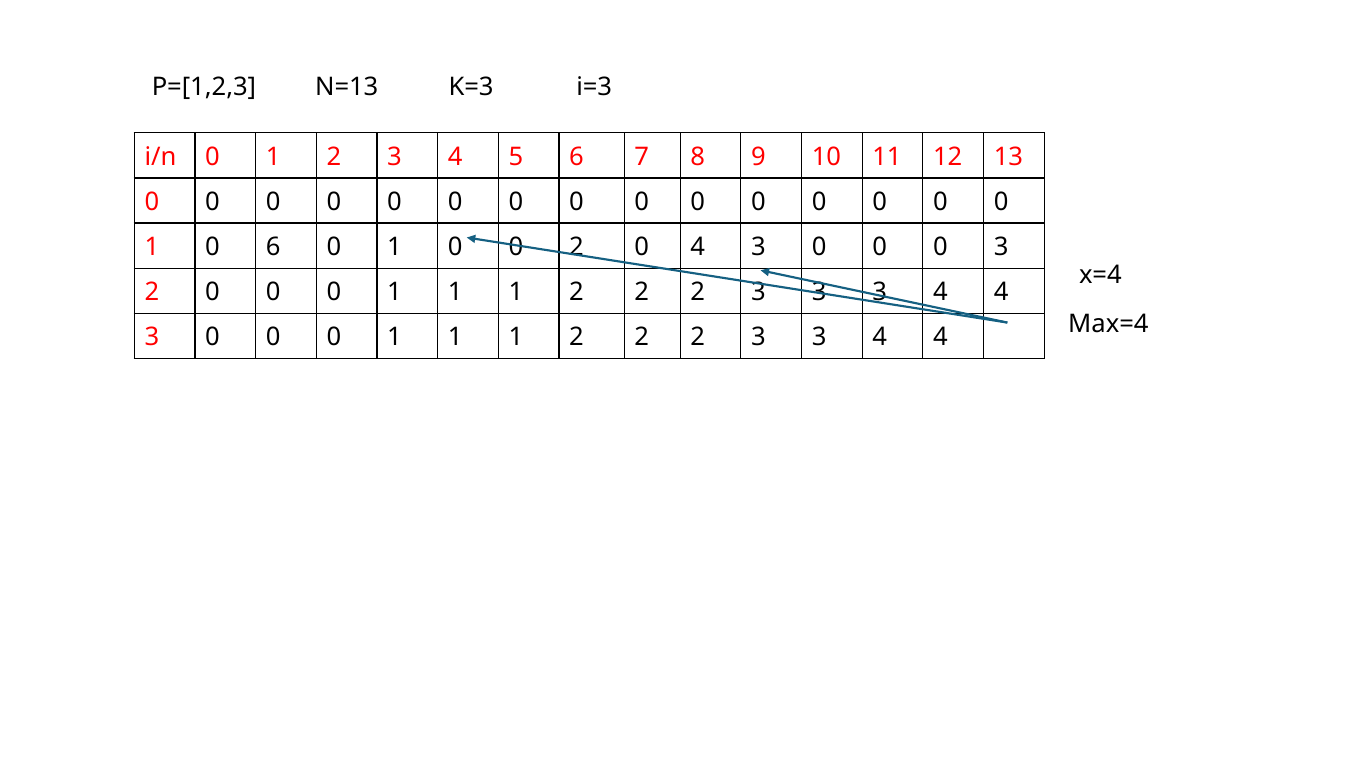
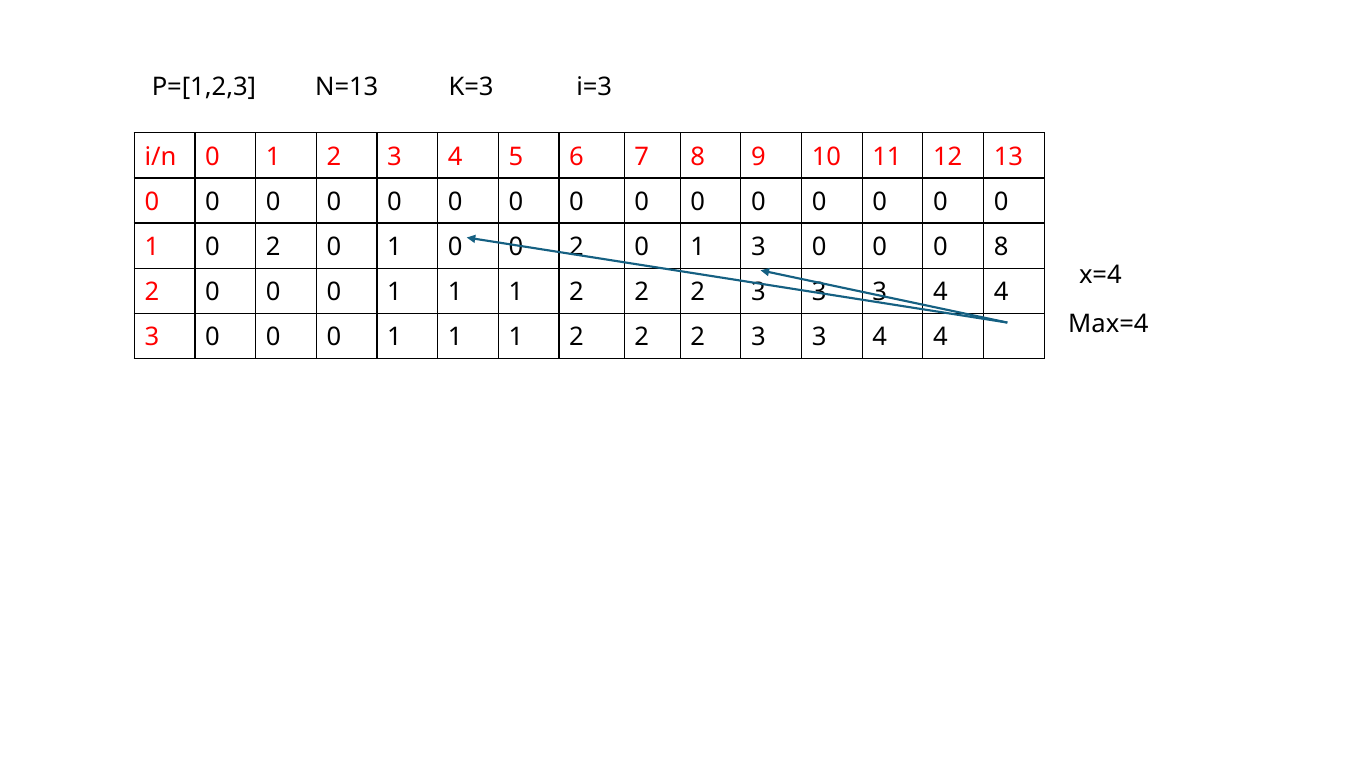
1 0 6: 6 -> 2 (273, 247)
4: 4 -> 1 (698, 247)
0 3: 3 -> 8 (1001, 247)
